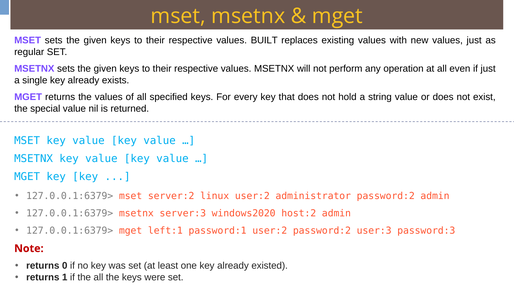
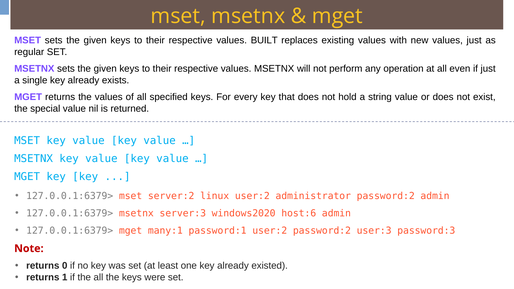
host:2: host:2 -> host:6 (299, 213)
left:1: left:1 -> many:1 (165, 231)
